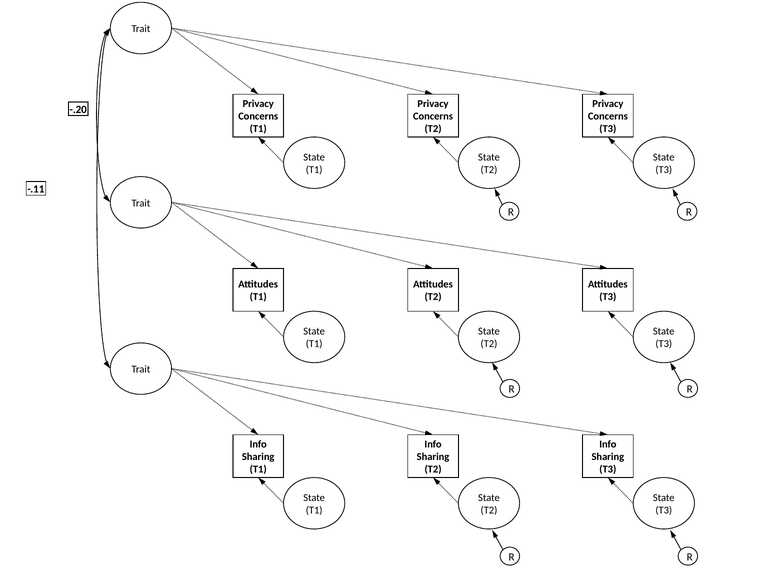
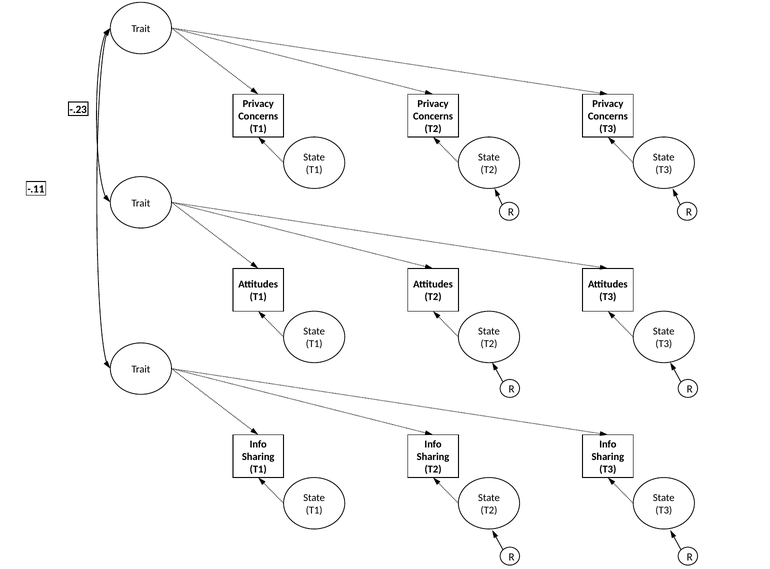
-.20: -.20 -> -.23 (78, 109)
